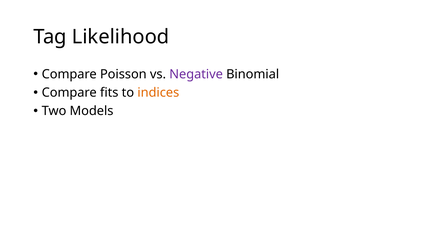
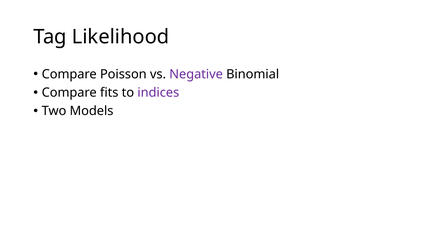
indices colour: orange -> purple (158, 93)
